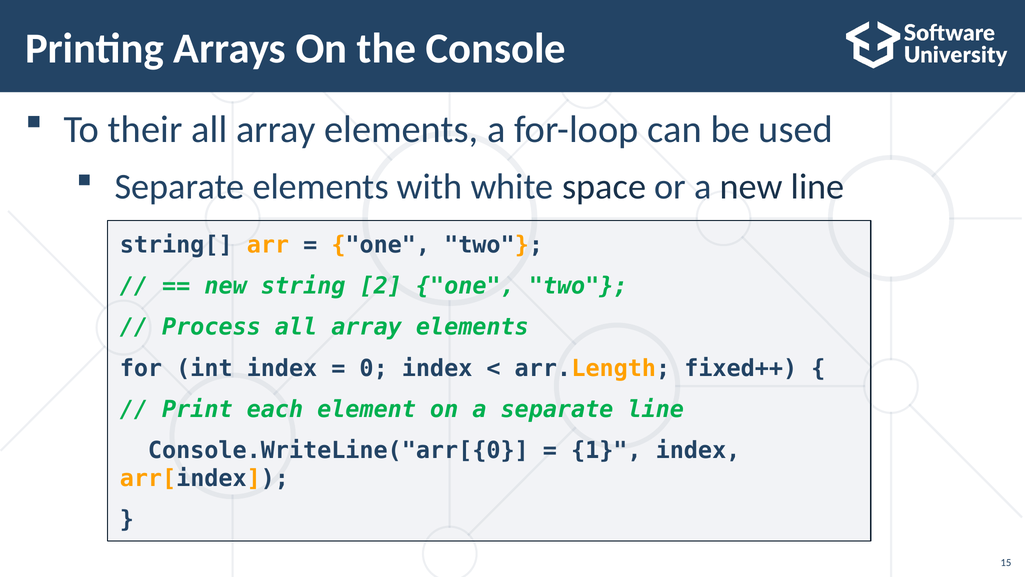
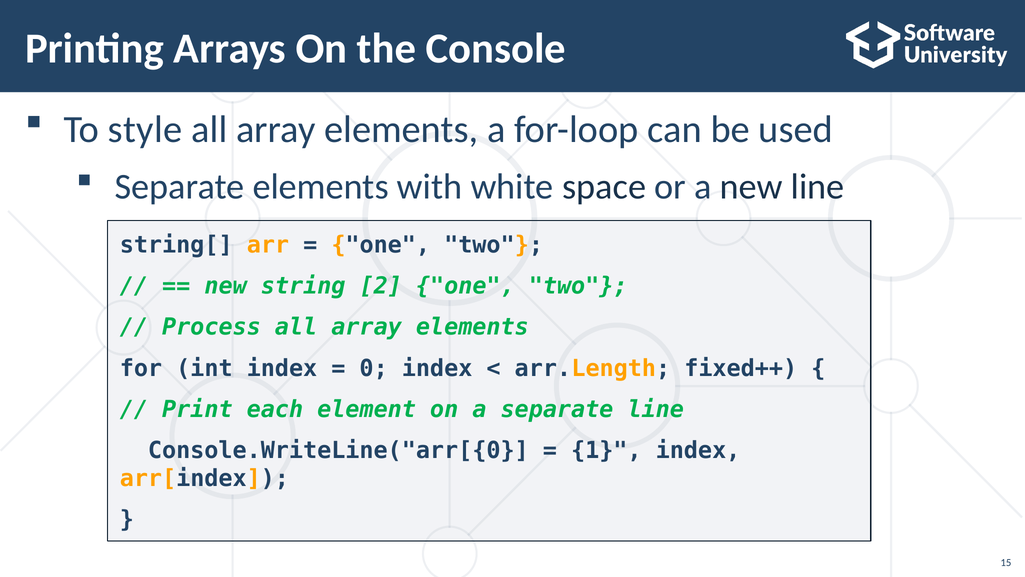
their: their -> style (145, 129)
